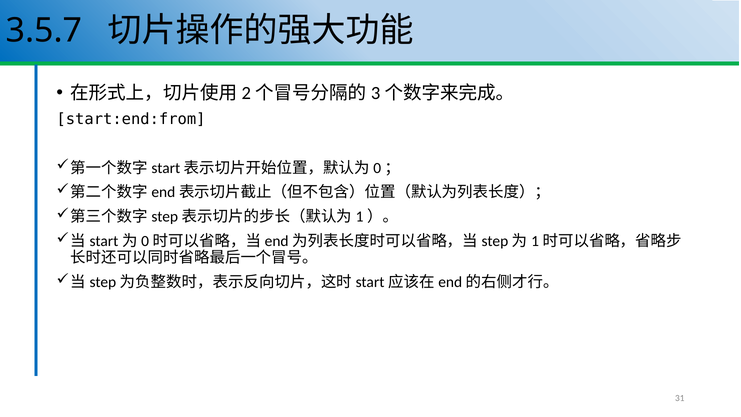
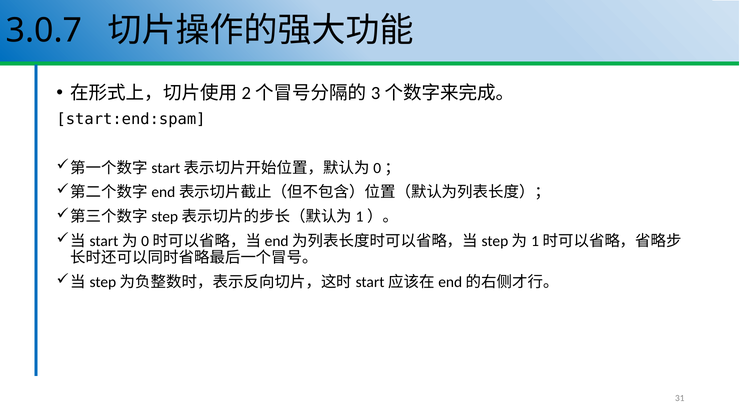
3.5.7: 3.5.7 -> 3.0.7 (44, 30)
start:end:from: start:end:from -> start:end:spam (131, 119)
